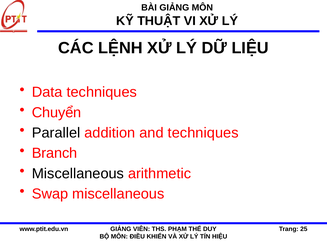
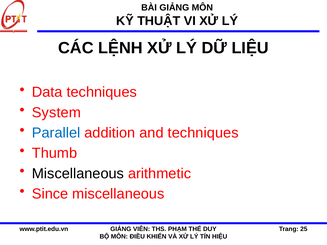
Chuyển: Chuyển -> System (56, 113)
Parallel colour: black -> blue (56, 133)
Branch: Branch -> Thumb (55, 153)
Swap: Swap -> Since (50, 194)
